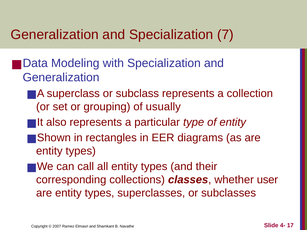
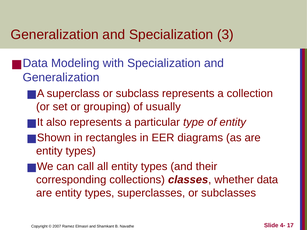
7: 7 -> 3 (225, 35)
whether user: user -> data (267, 180)
